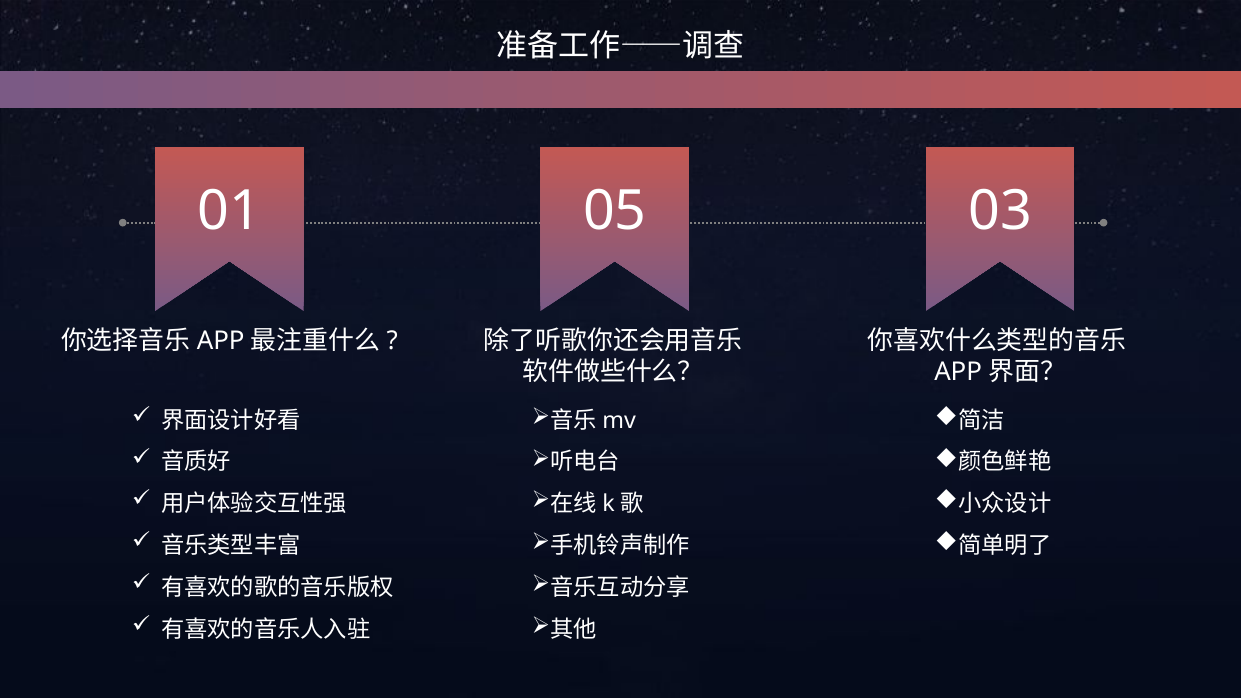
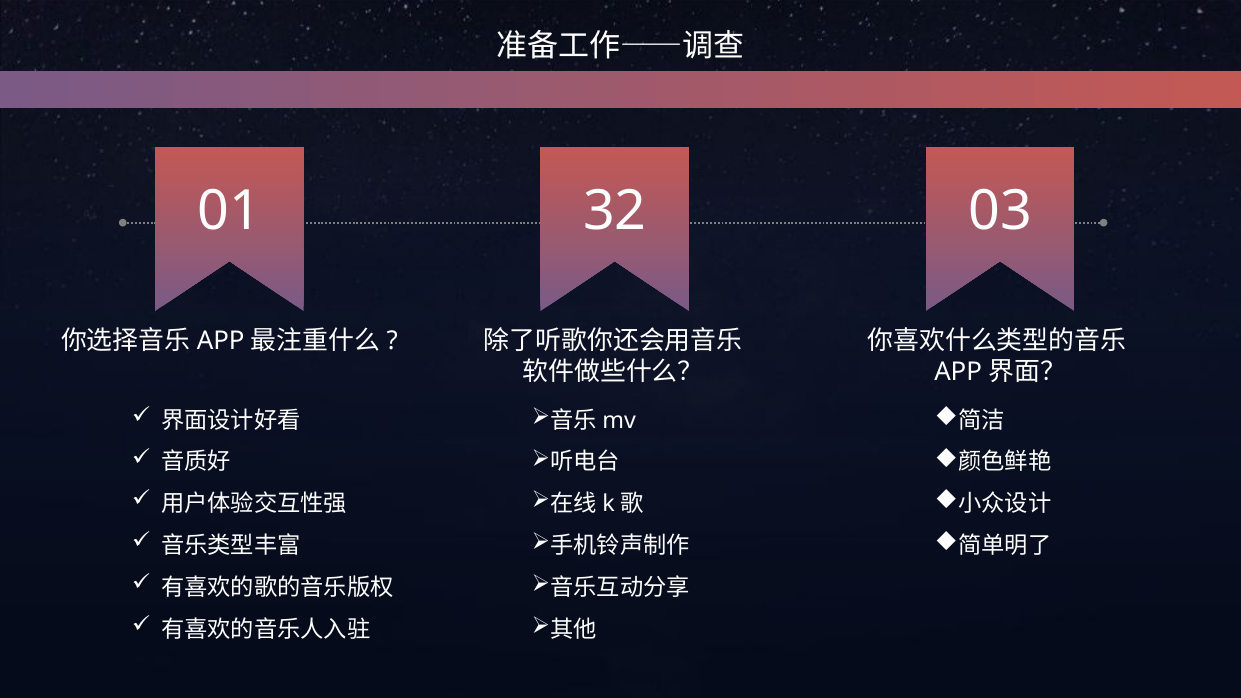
05: 05 -> 32 (615, 211)
